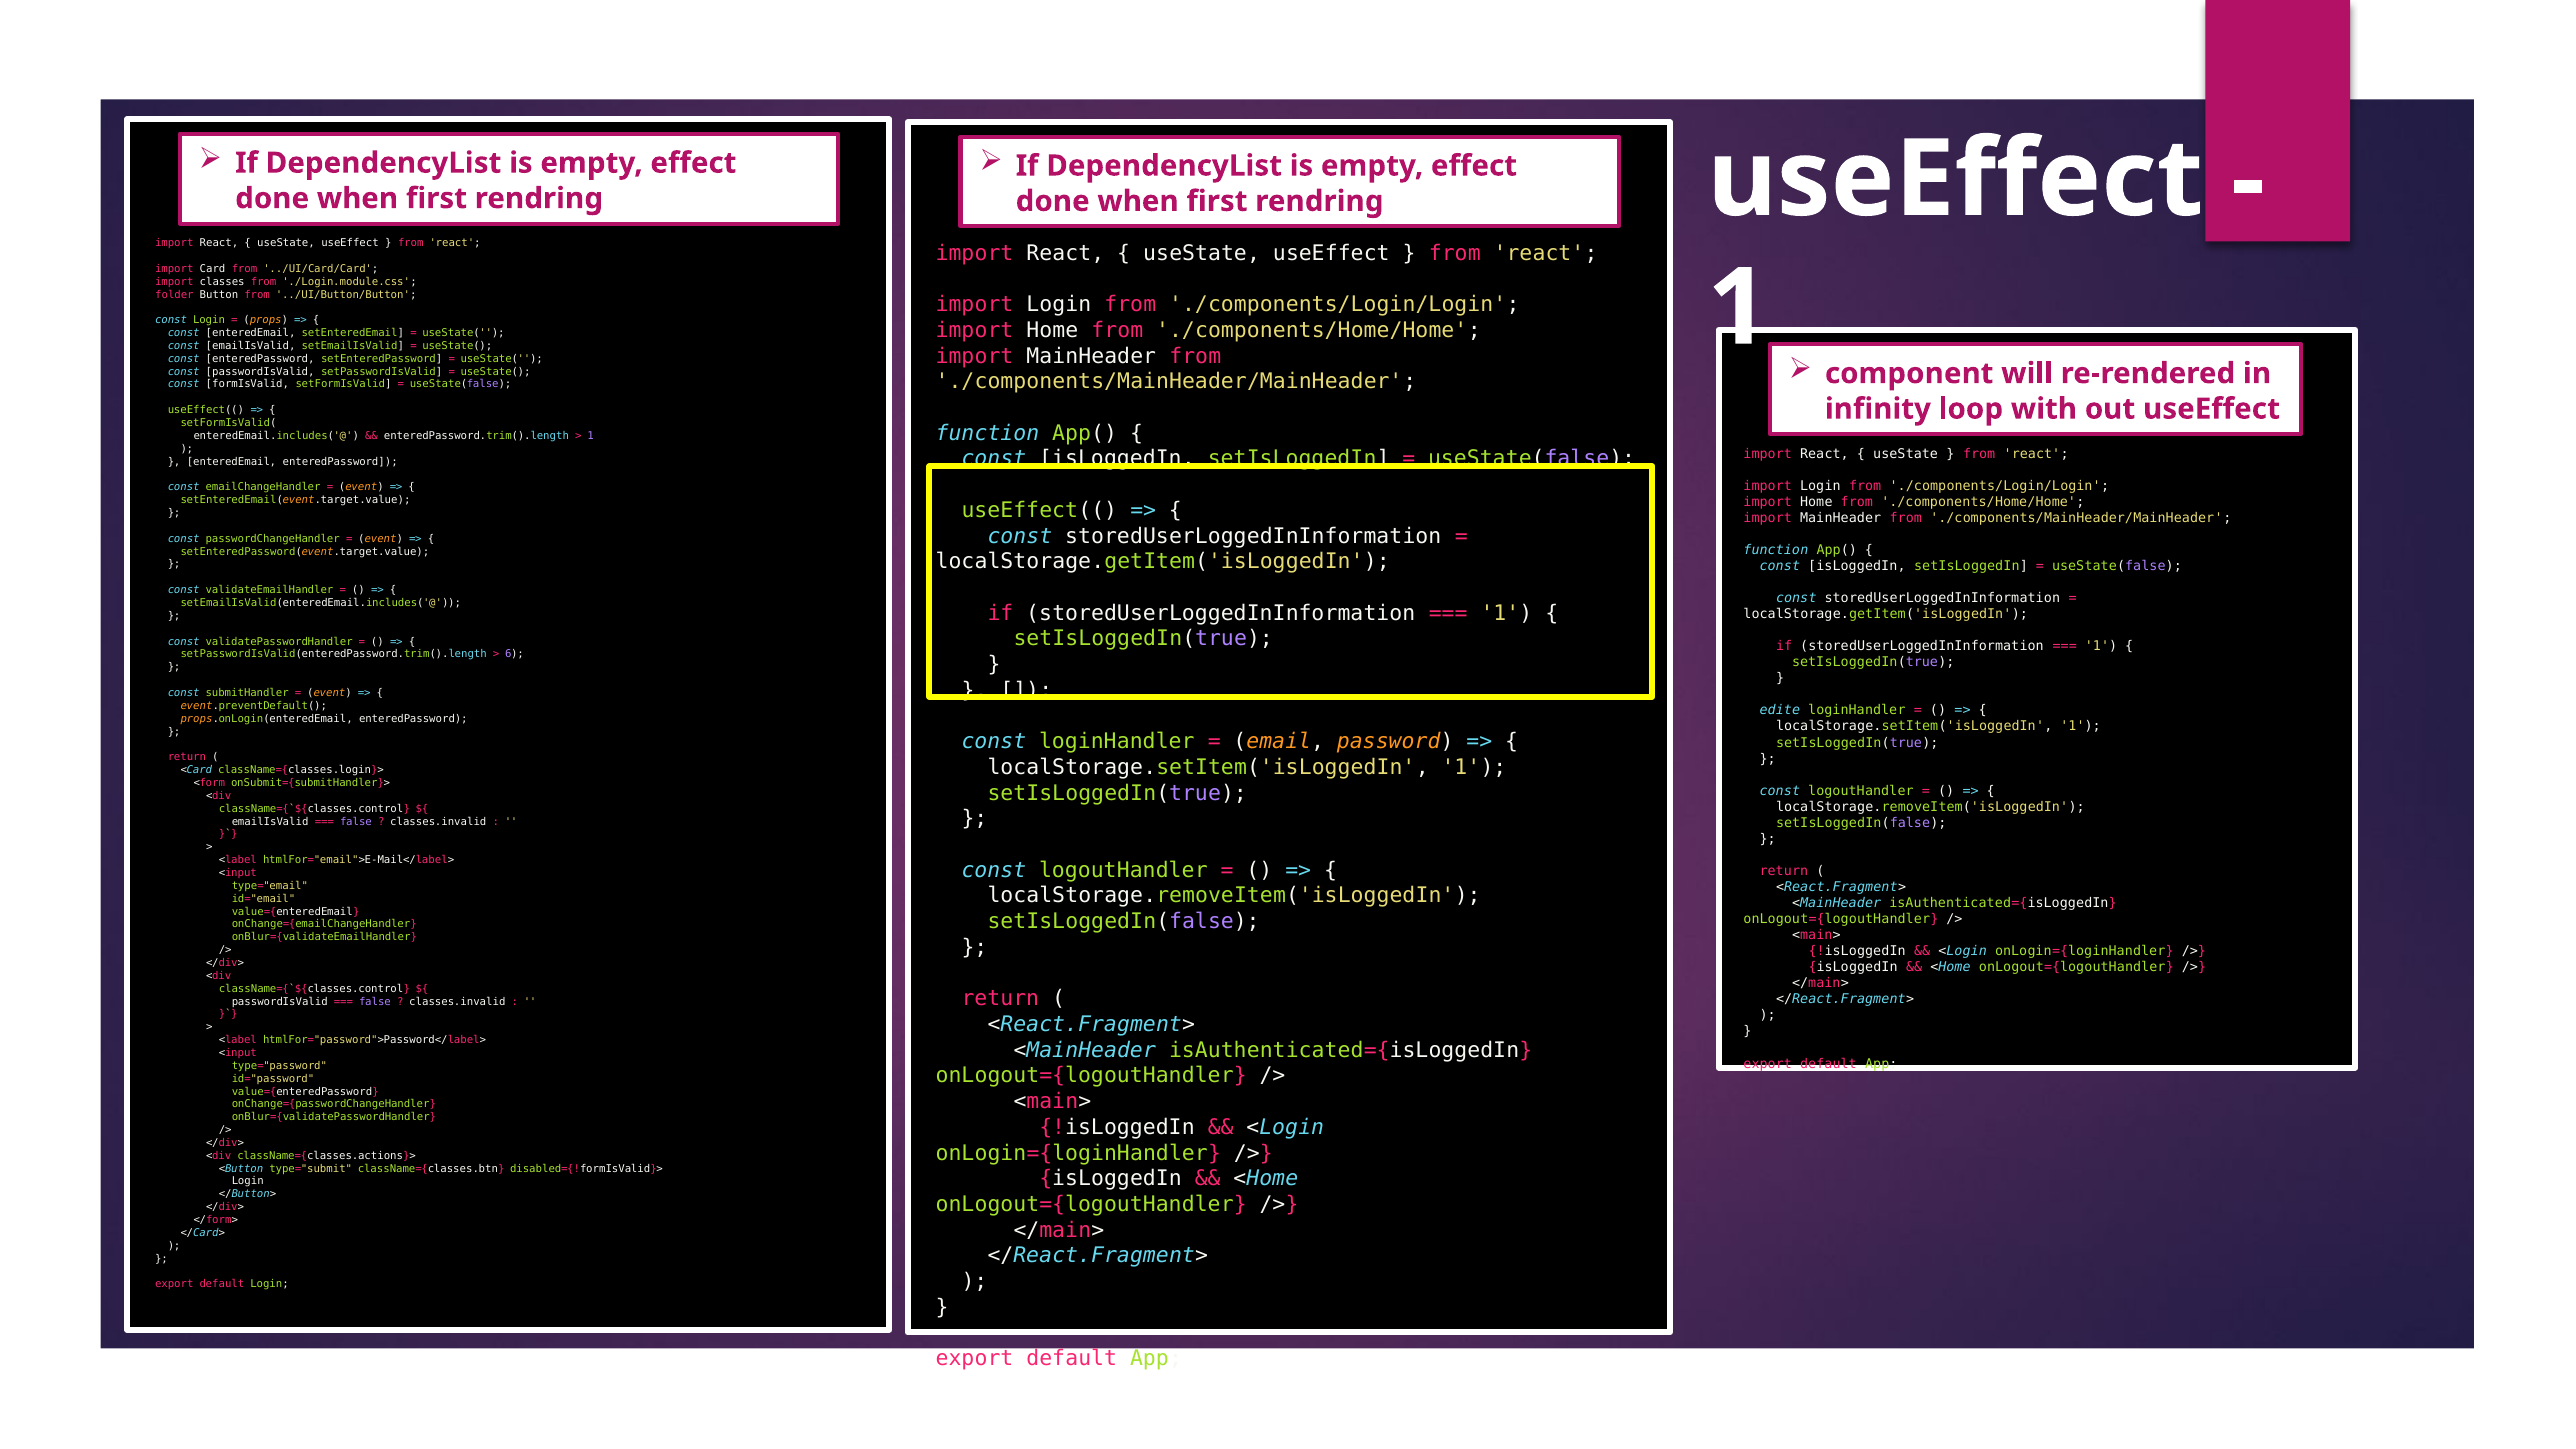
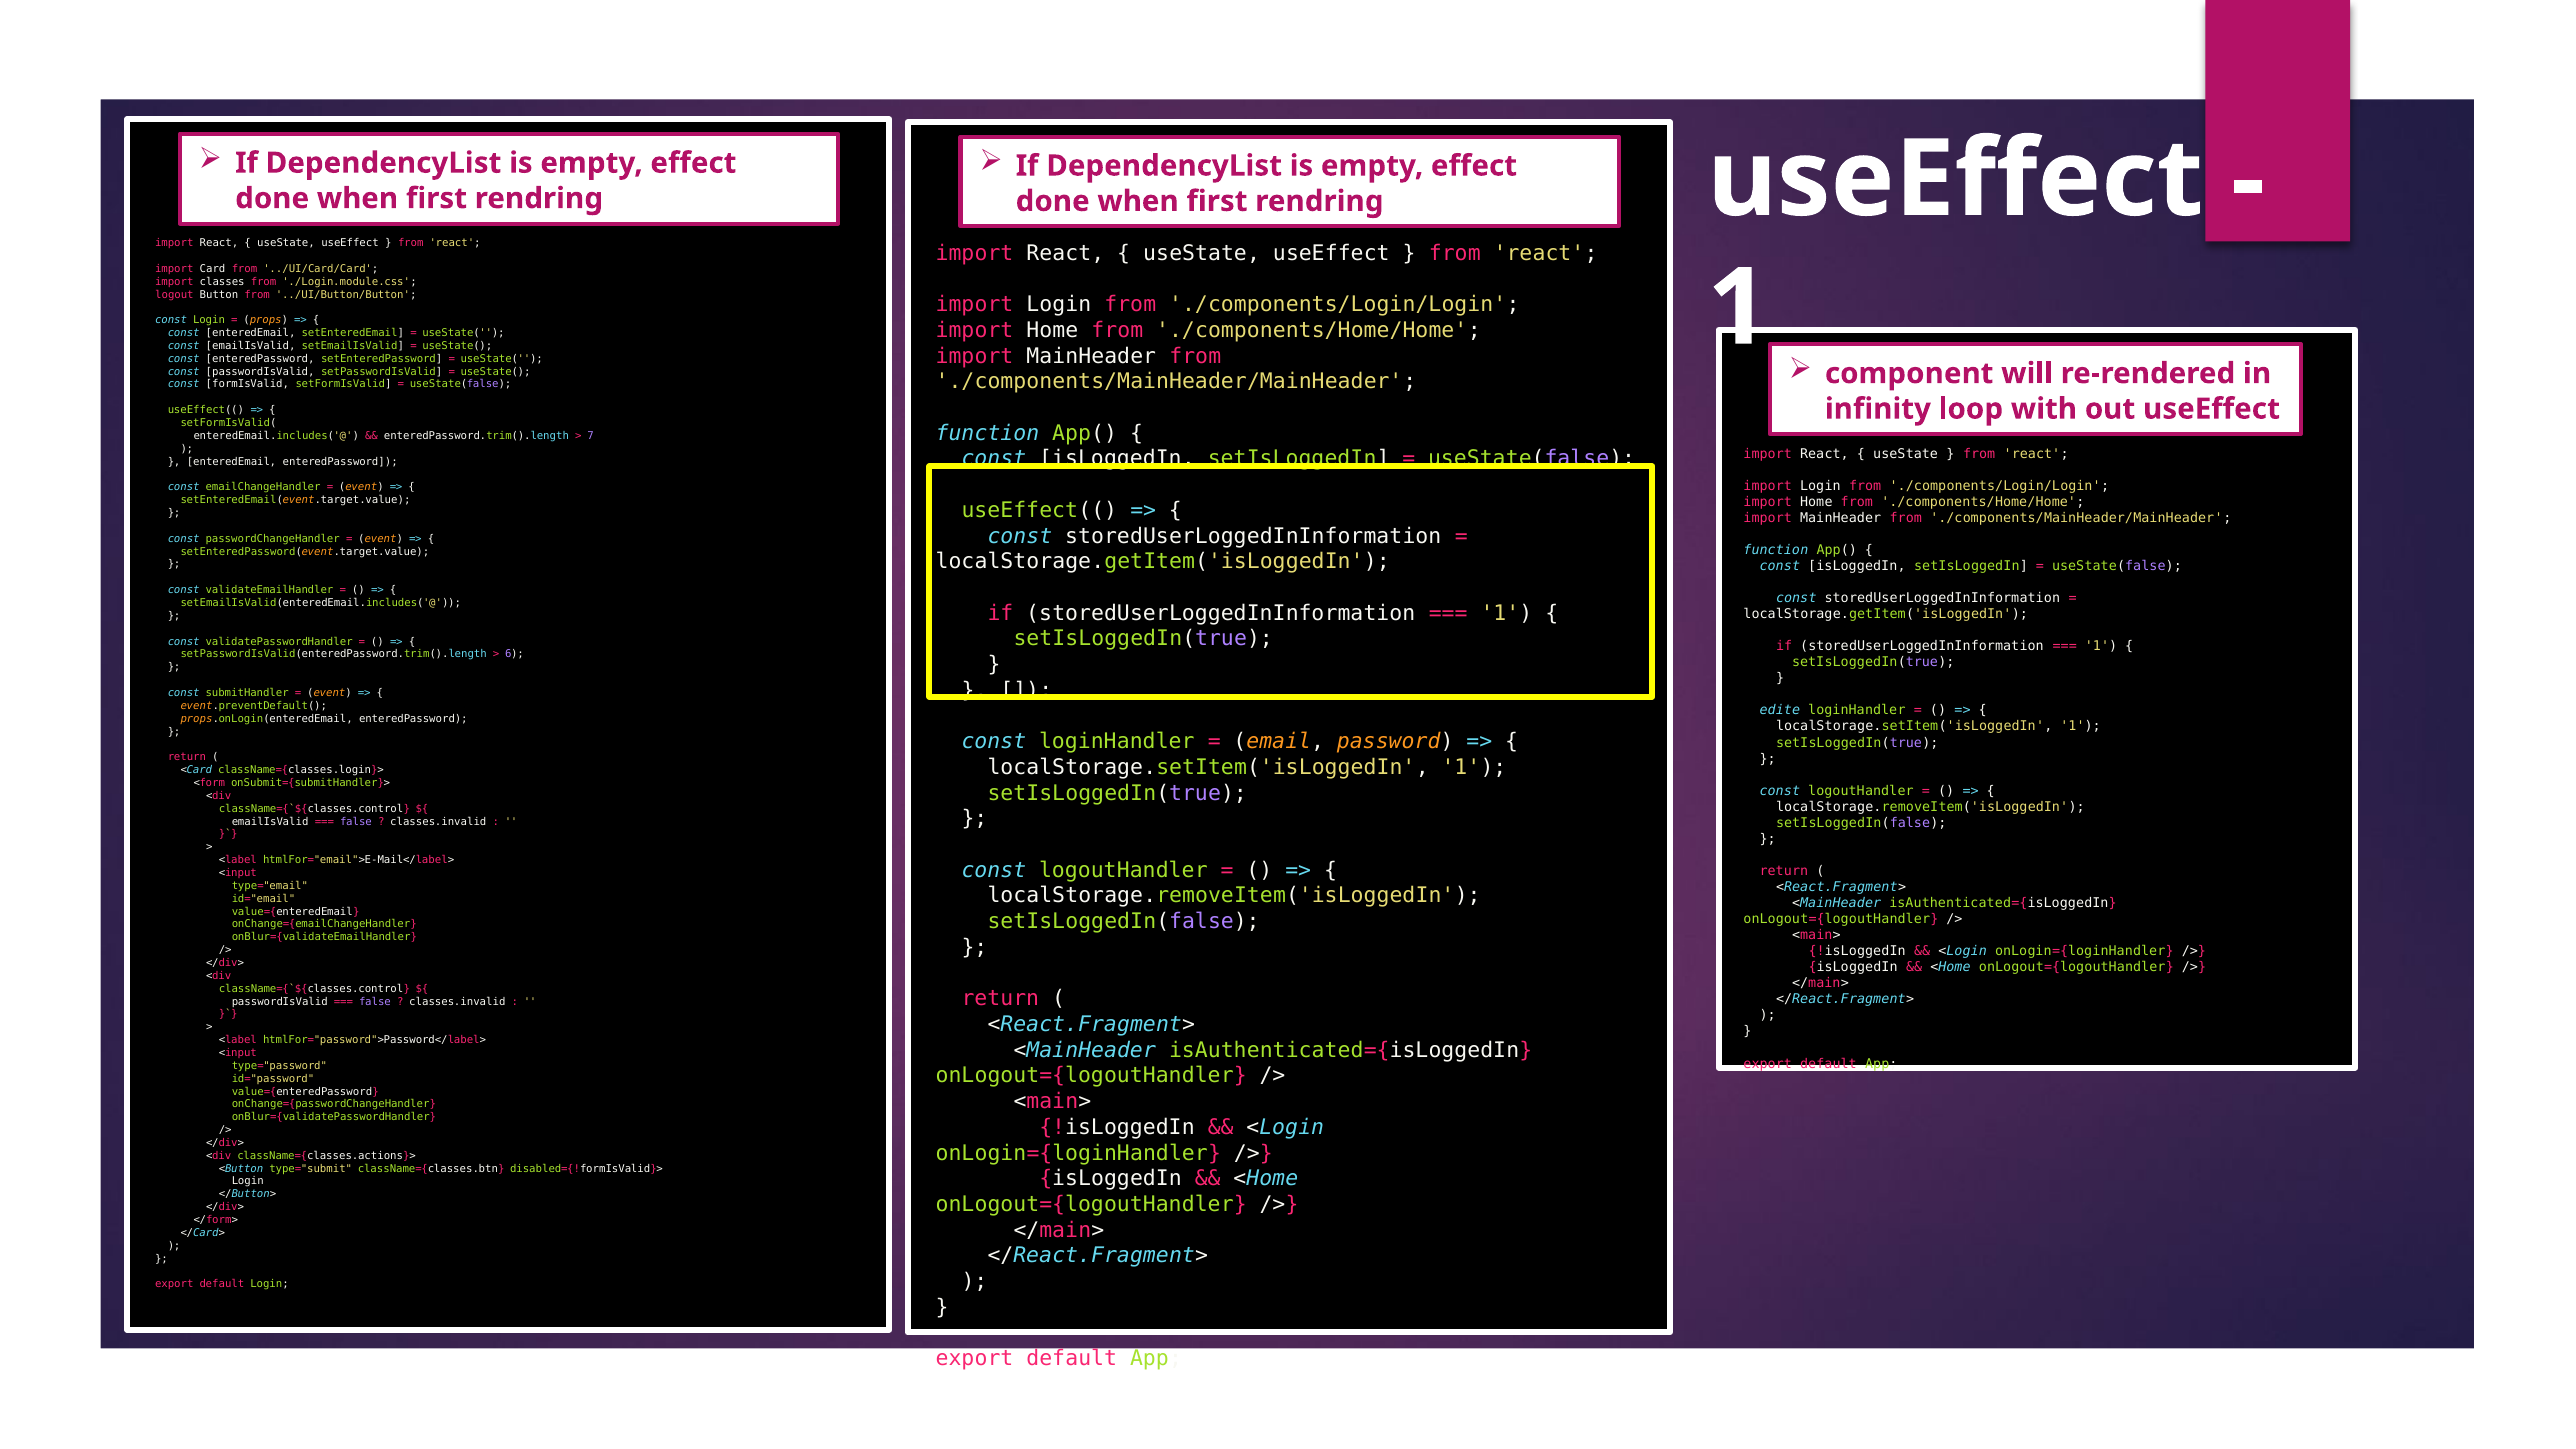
folder: folder -> logout (174, 294)
1: 1 -> 7 (591, 436)
